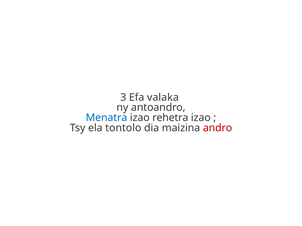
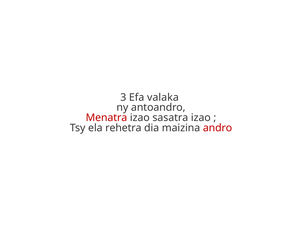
Menatra colour: blue -> red (106, 118)
rehetra: rehetra -> sasatra (170, 118)
tontolo: tontolo -> rehetra (123, 128)
